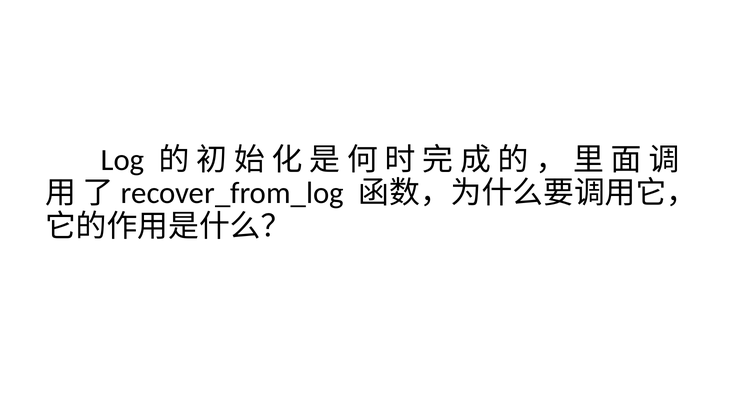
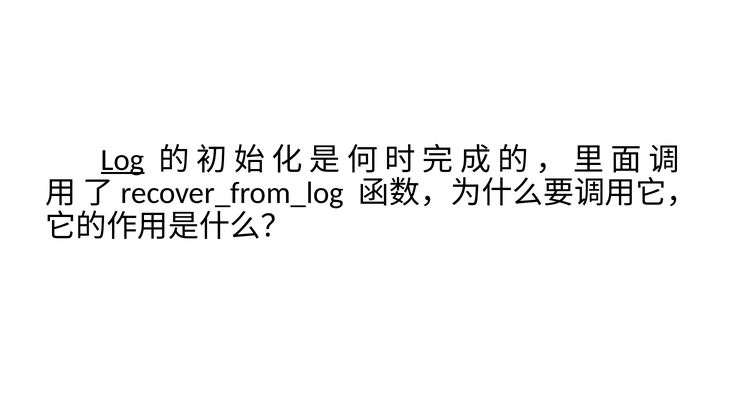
Log underline: none -> present (123, 160)
